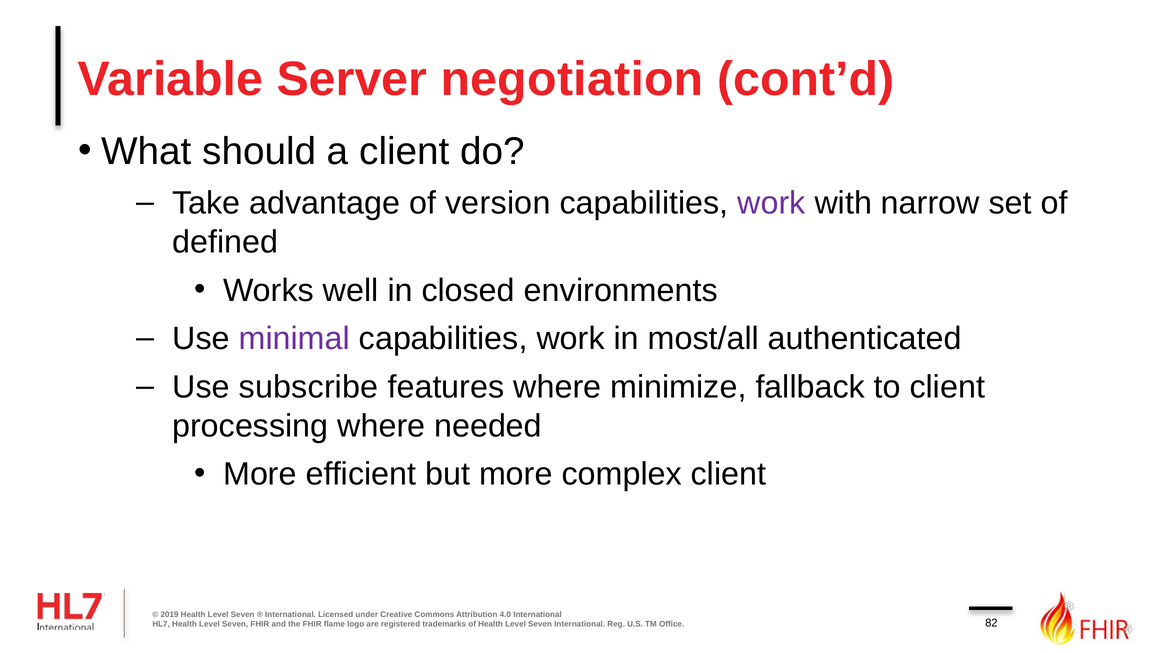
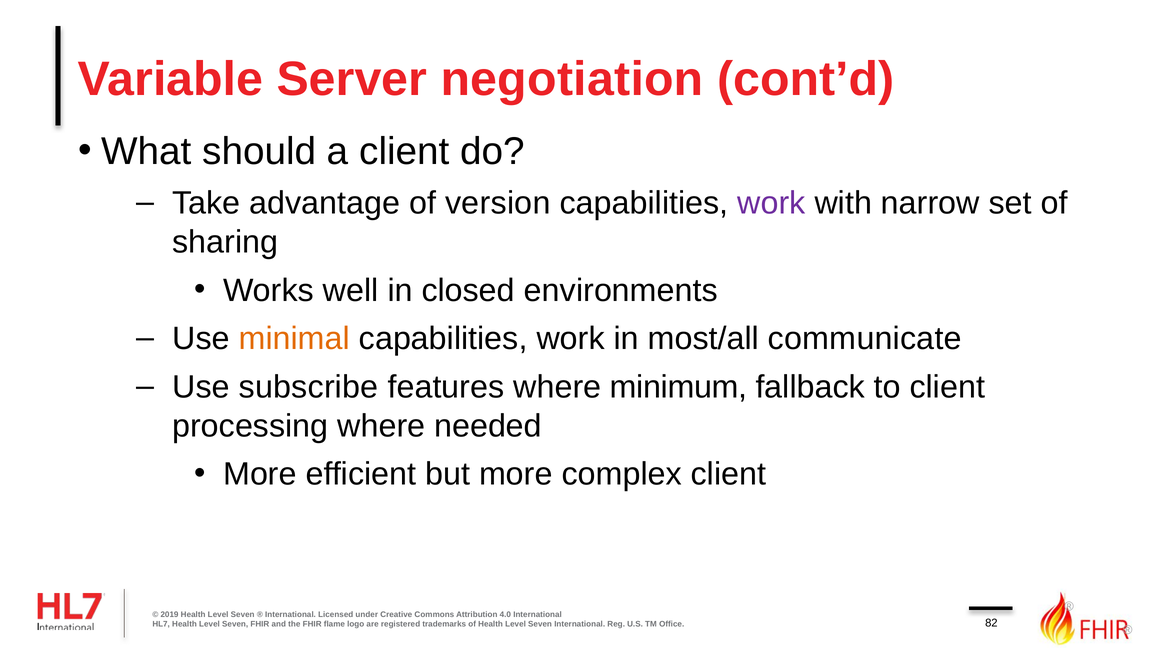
defined: defined -> sharing (225, 242)
minimal colour: purple -> orange (294, 339)
authenticated: authenticated -> communicate (865, 339)
minimize: minimize -> minimum (679, 387)
